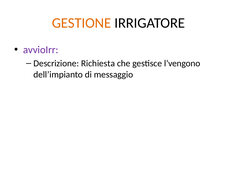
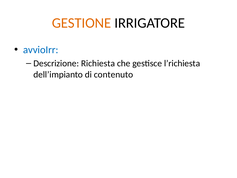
avvioIrr colour: purple -> blue (41, 50)
l’vengono: l’vengono -> l’richiesta (182, 63)
messaggio: messaggio -> contenuto (113, 74)
